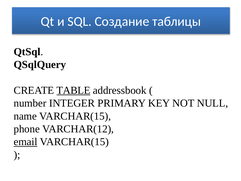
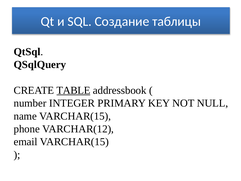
email underline: present -> none (26, 142)
